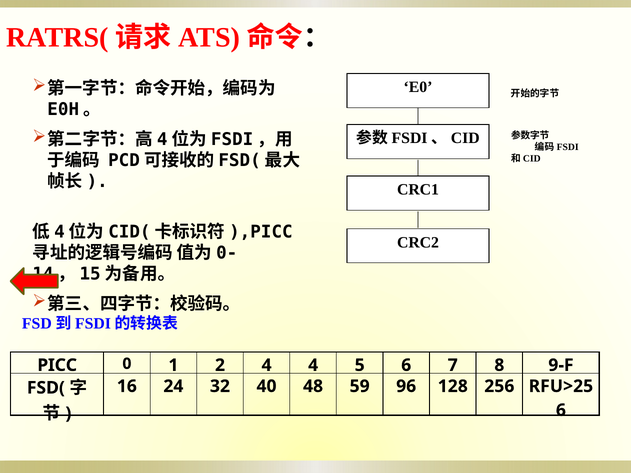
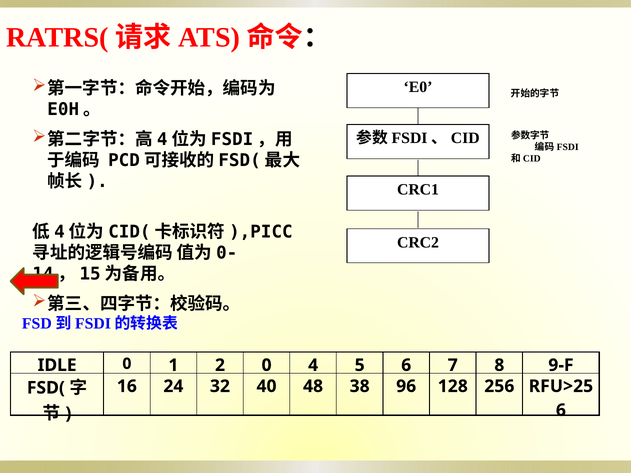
PICC: PICC -> IDLE (57, 365)
2 4: 4 -> 0 (267, 365)
59: 59 -> 38 (360, 386)
